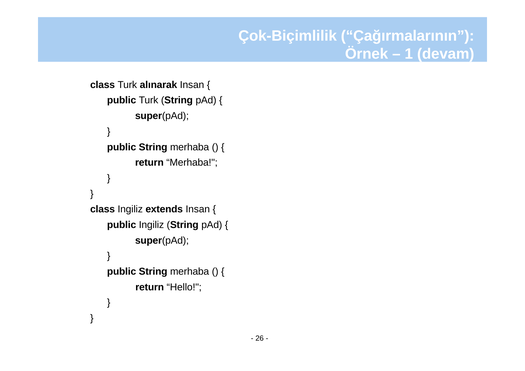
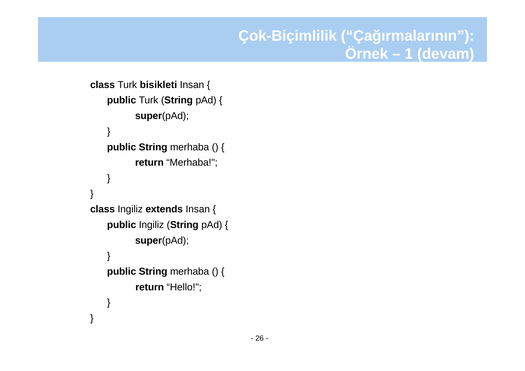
alınarak: alınarak -> bisikleti (158, 85)
